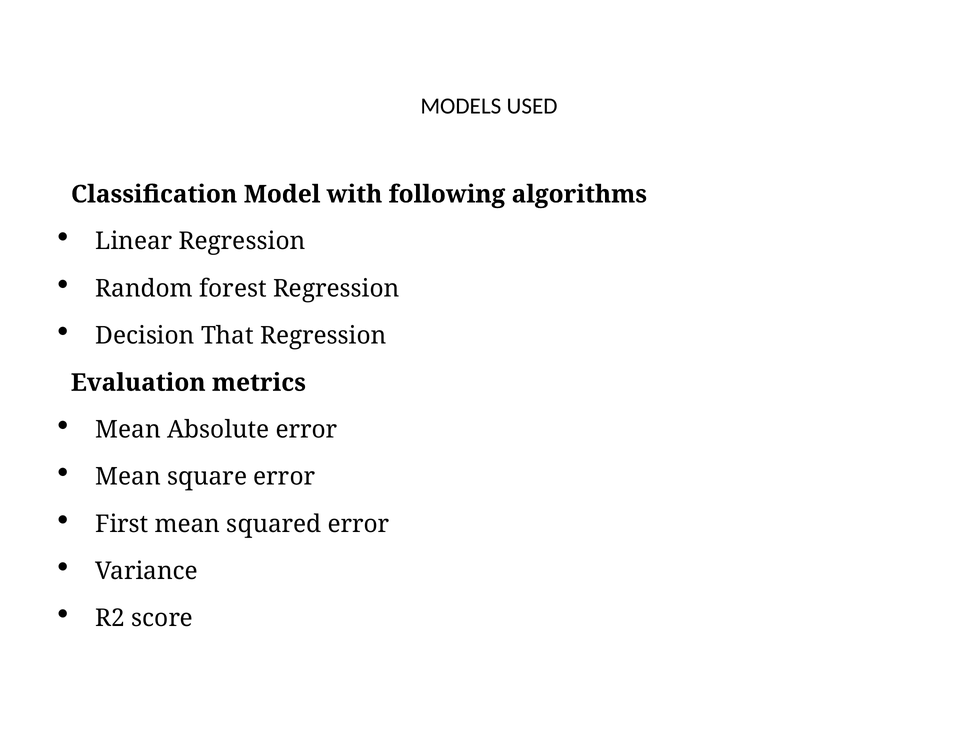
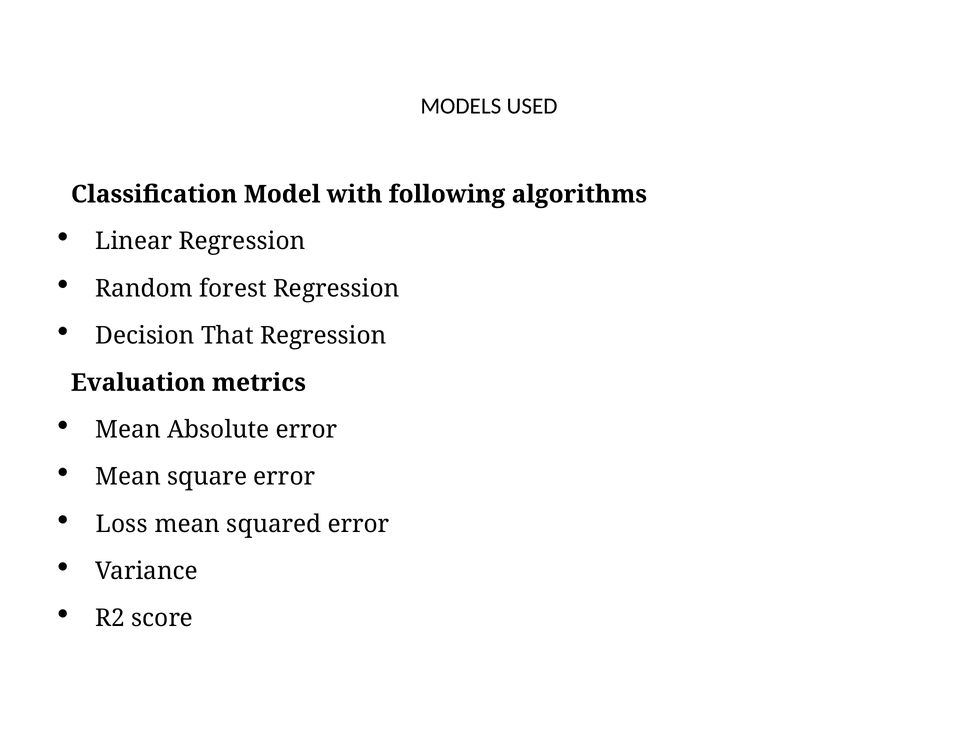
First: First -> Loss (122, 524)
